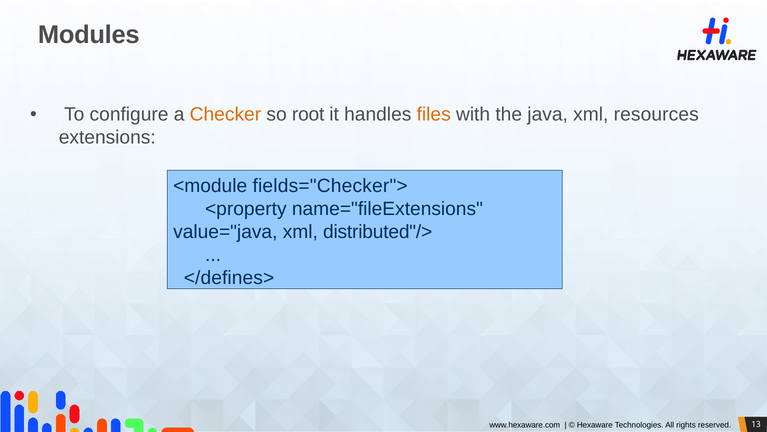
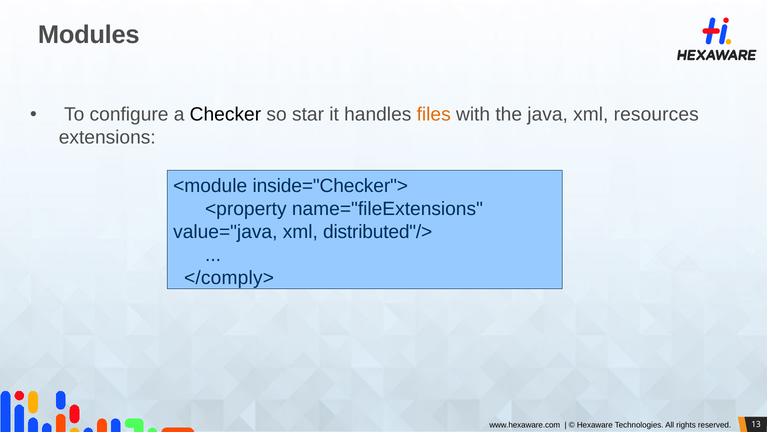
Checker colour: orange -> black (225, 114)
root: root -> star (308, 114)
fields="Checker">: fields="Checker"> -> inside="Checker"> (330, 186)
</defines>: </defines> -> </comply> (229, 278)
